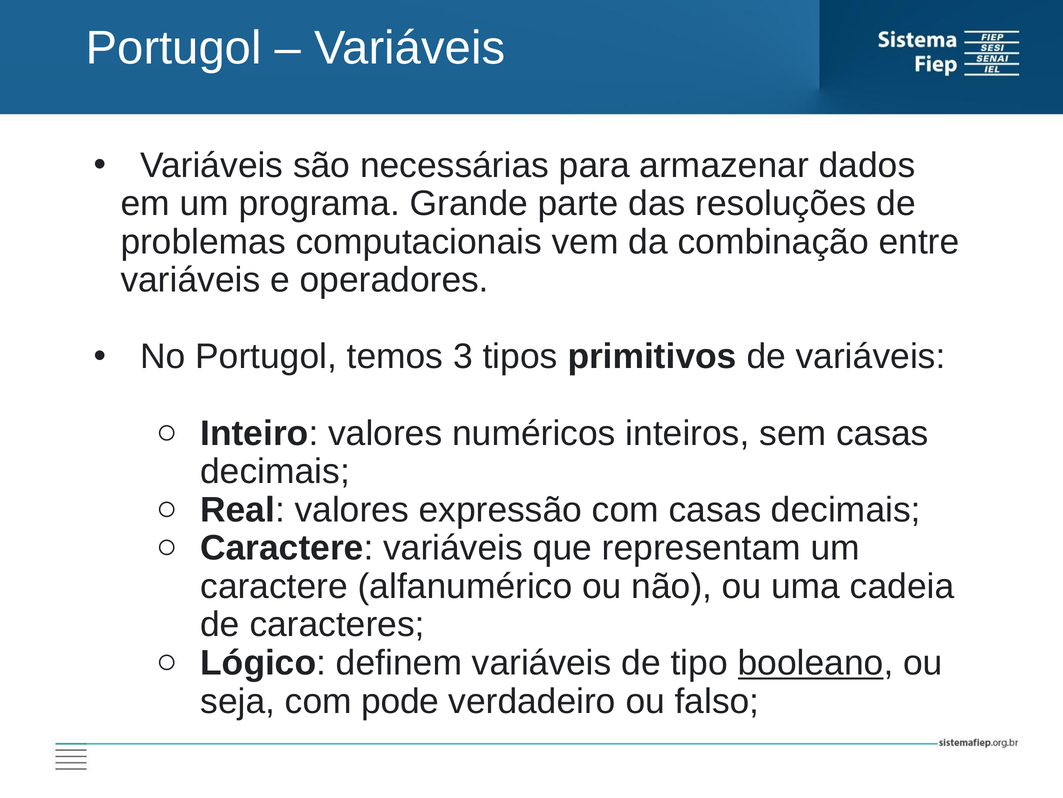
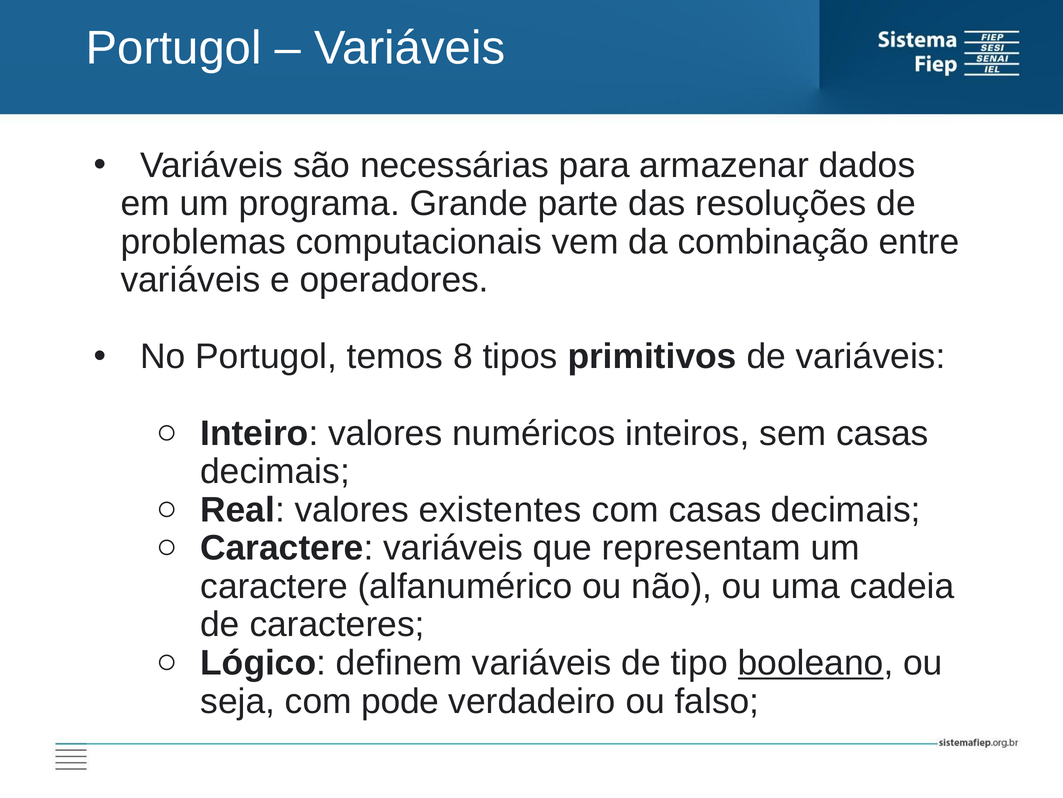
3: 3 -> 8 (463, 356)
expressão: expressão -> existentes (500, 509)
